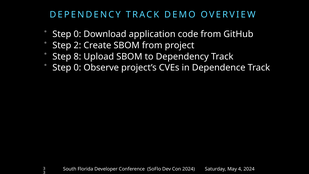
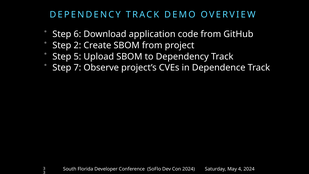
0: 0 -> 6 (77, 34)
8: 8 -> 5 (77, 56)
0: 0 -> 7 (77, 68)
